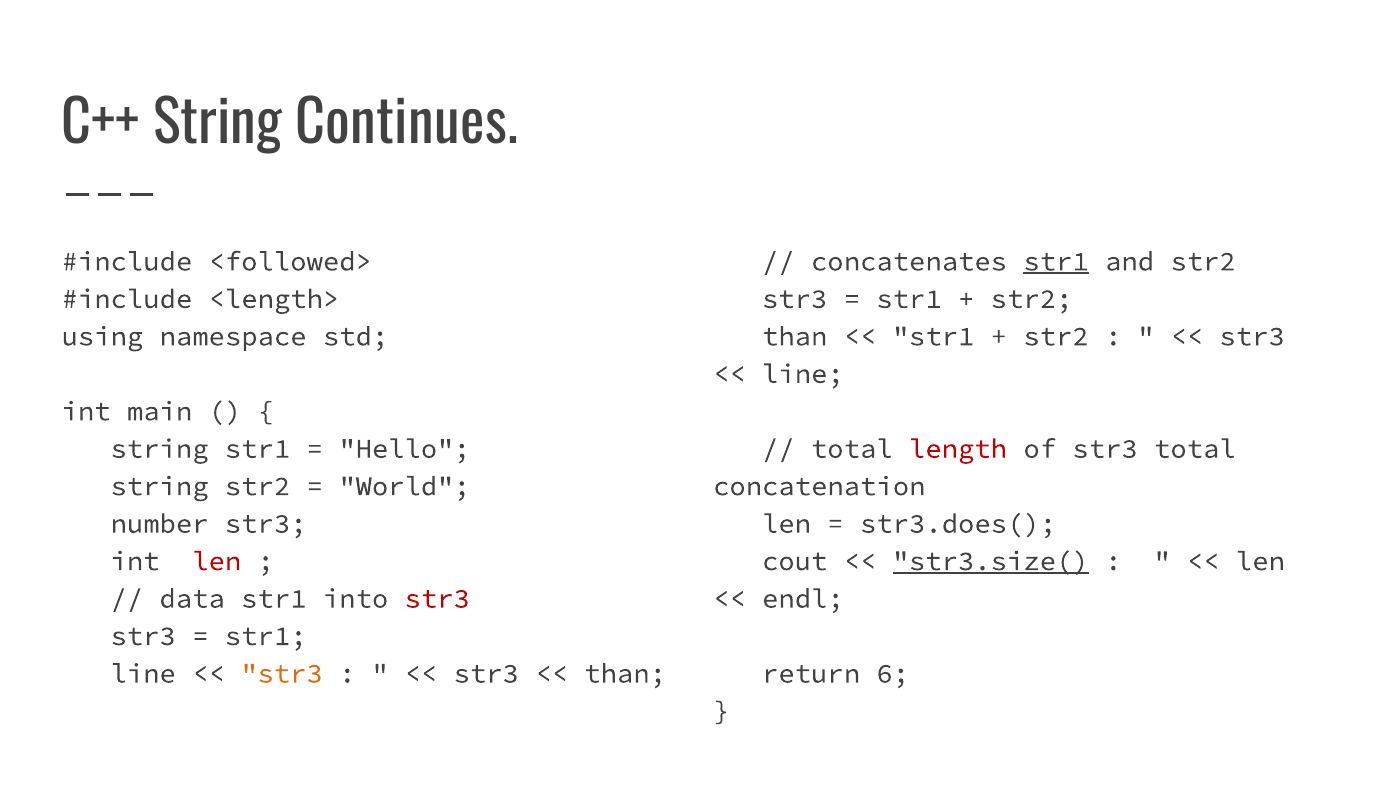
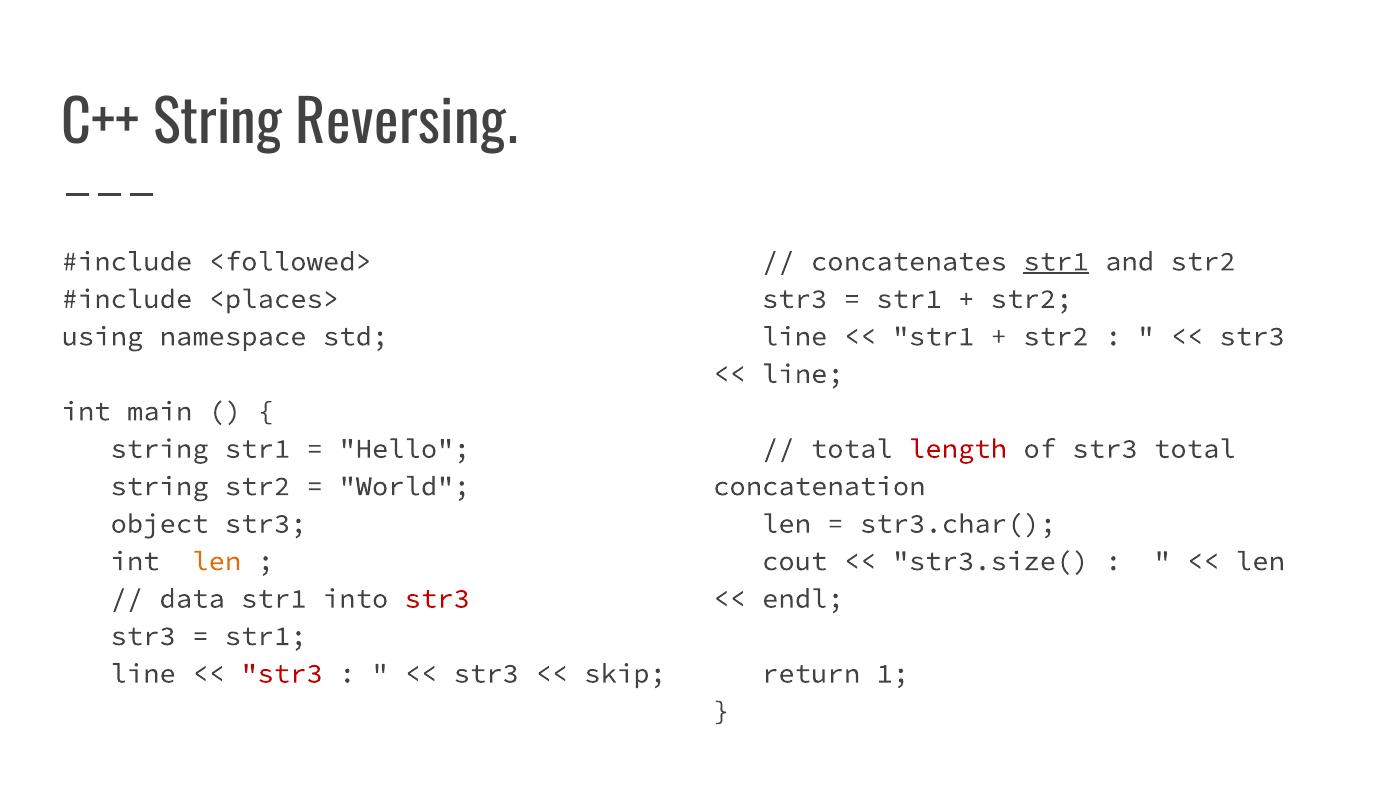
Continues: Continues -> Reversing (407, 124)
<length>: <length> -> <places> (274, 299)
than: than -> line (795, 337)
number: number -> object (160, 524)
str3.does(: str3.does( -> str3.char( (958, 524)
len colour: red -> orange (217, 561)
str3.size( underline: present -> none (991, 561)
str3 colour: orange -> red (282, 674)
than: than -> skip (625, 674)
6: 6 -> 1 (893, 674)
